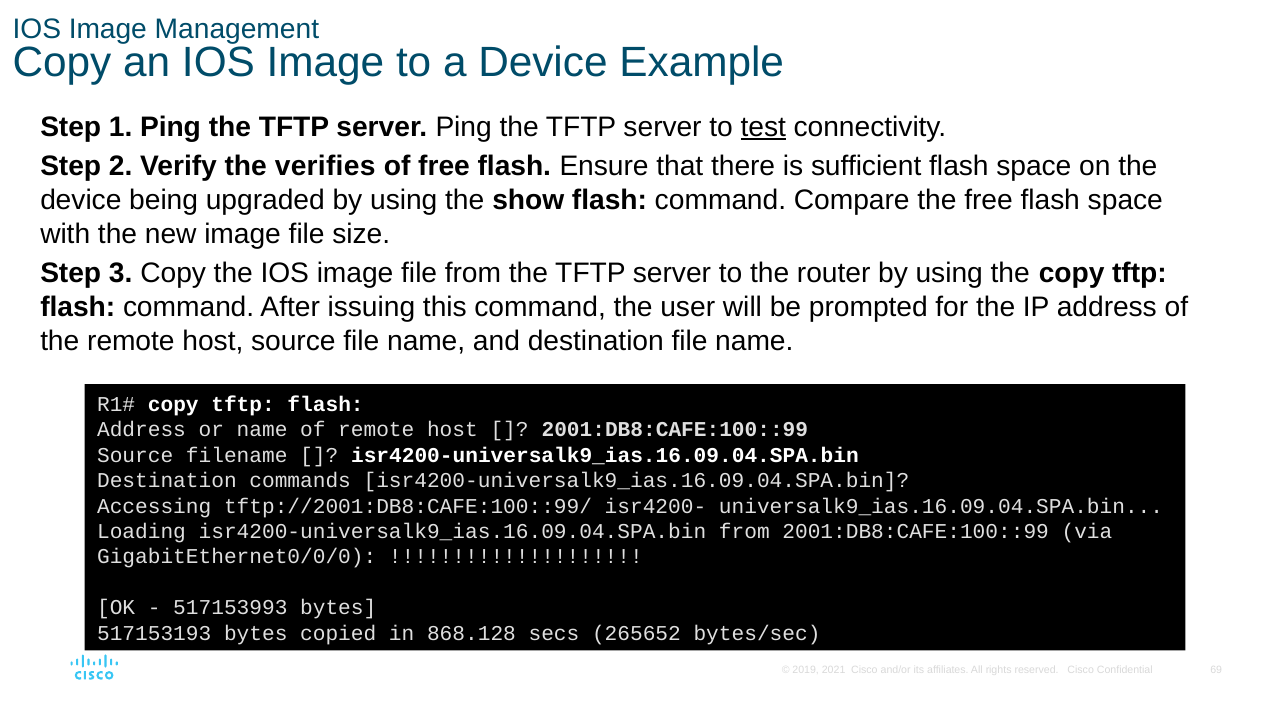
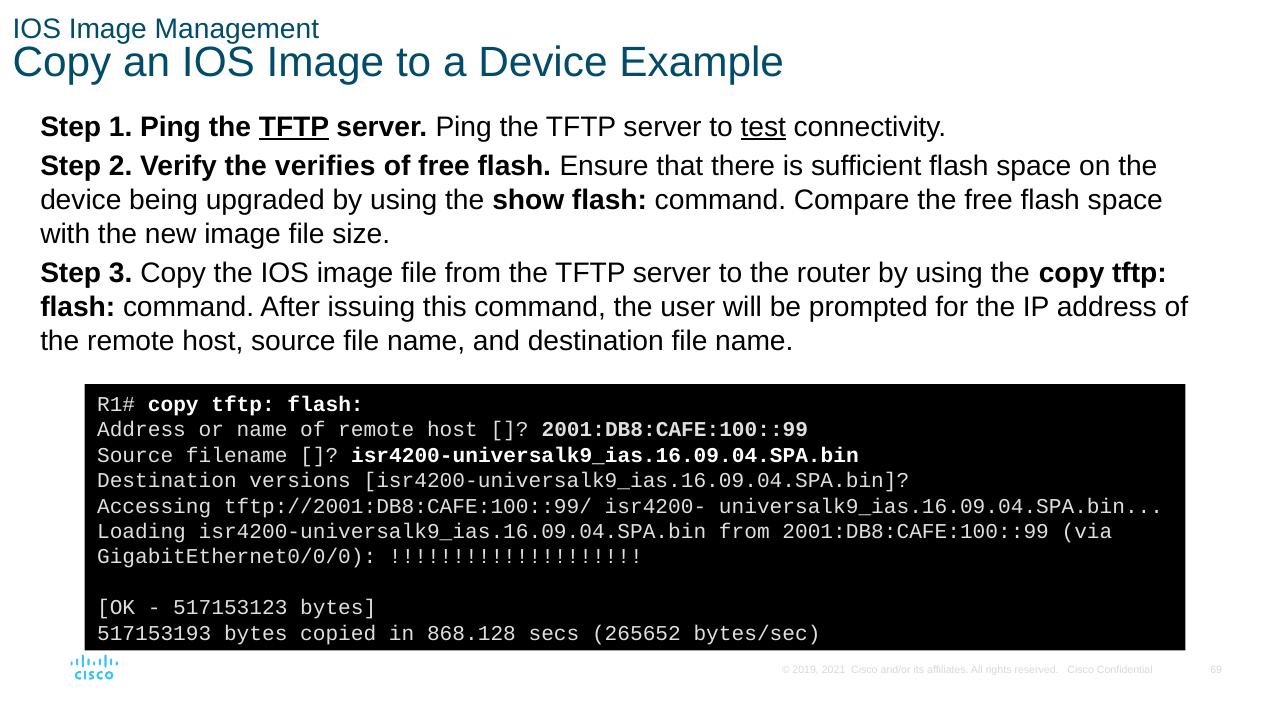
TFTP underline: none -> present (294, 127)
commands: commands -> versions (300, 481)
517153993: 517153993 -> 517153123 (230, 608)
